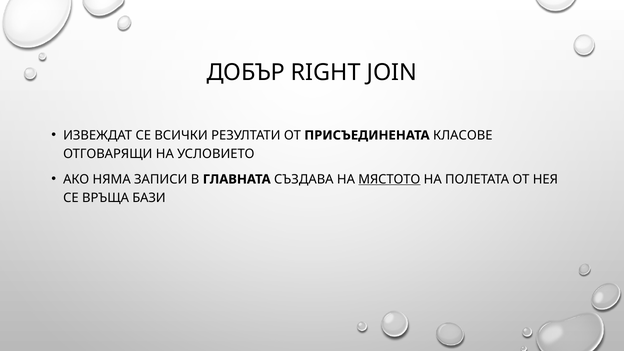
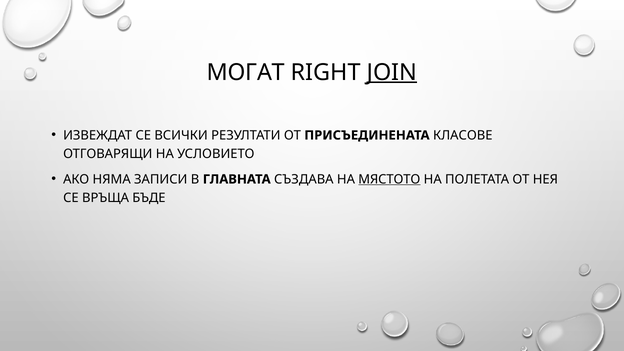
ДОБЪР: ДОБЪР -> МОГАТ (246, 72)
JOIN underline: none -> present (392, 72)
БАЗИ: БАЗИ -> БЪДЕ (149, 198)
